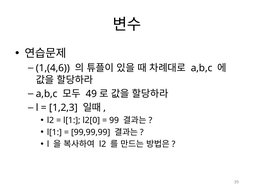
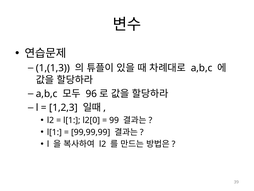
1,(4,6: 1,(4,6 -> 1,(1,3 (53, 68)
49: 49 -> 96 (91, 94)
